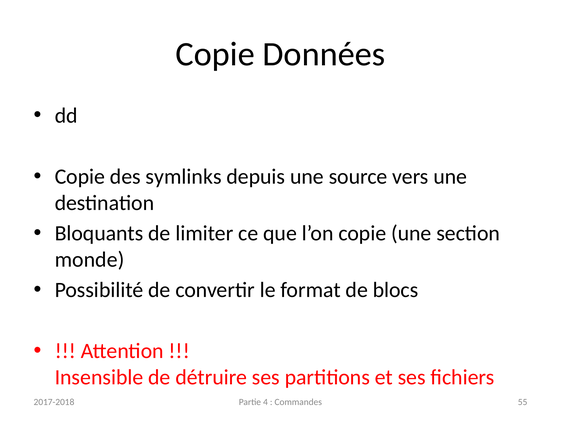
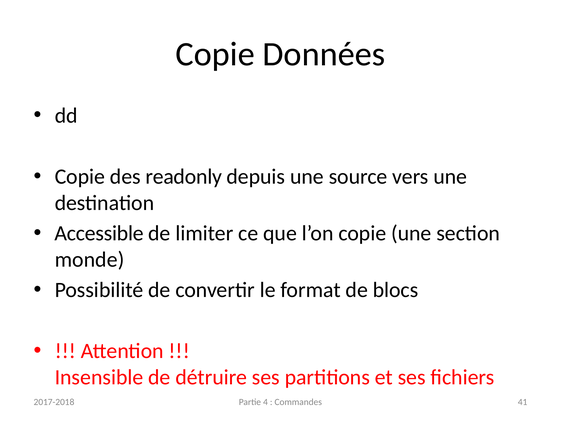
symlinks: symlinks -> readonly (184, 177)
Bloquants: Bloquants -> Accessible (99, 233)
55: 55 -> 41 (523, 402)
